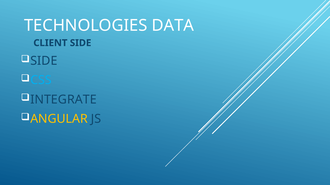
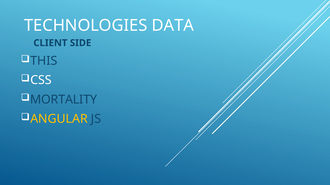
SIDE: SIDE -> THIS (44, 61)
CSS colour: light blue -> white (41, 80)
INTEGRATE: INTEGRATE -> MORTALITY (64, 100)
